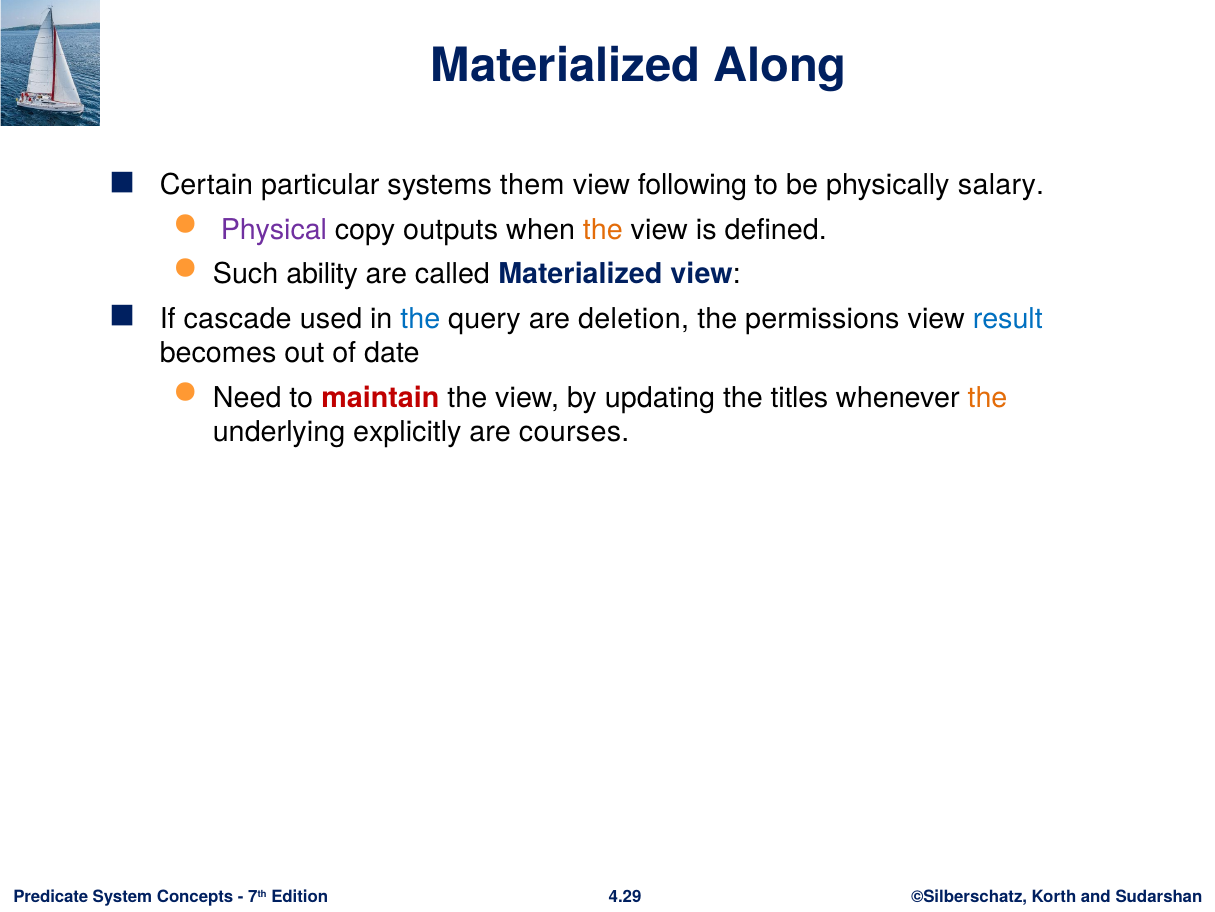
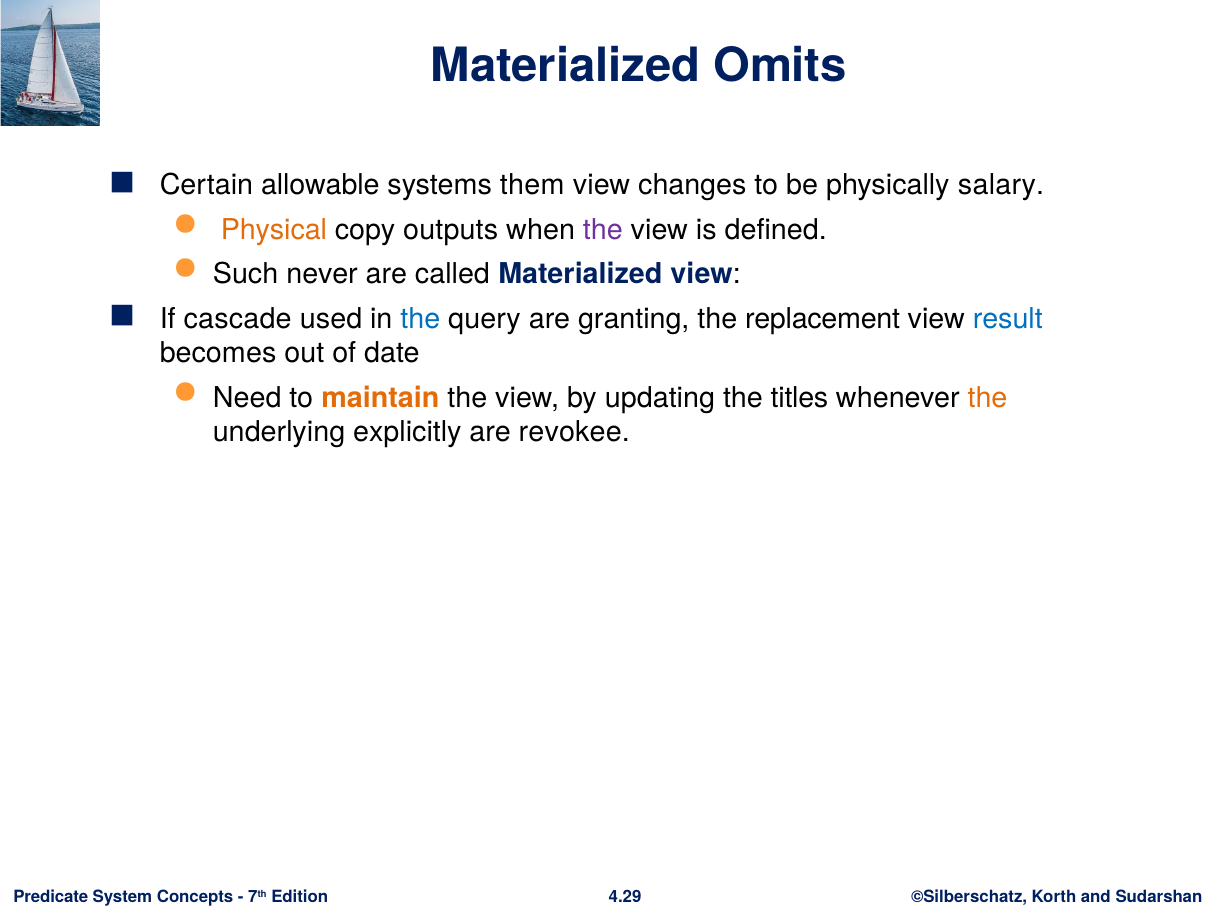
Along: Along -> Omits (780, 65)
particular: particular -> allowable (320, 185)
following: following -> changes (692, 185)
Physical colour: purple -> orange (274, 230)
the colour: orange -> purple (603, 230)
ability: ability -> never (322, 274)
deletion: deletion -> granting (634, 319)
permissions: permissions -> replacement (823, 319)
maintain colour: red -> orange (380, 398)
courses: courses -> revokee (574, 432)
